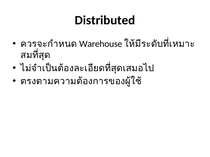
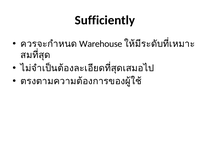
Distributed: Distributed -> Sufficiently (105, 20)
